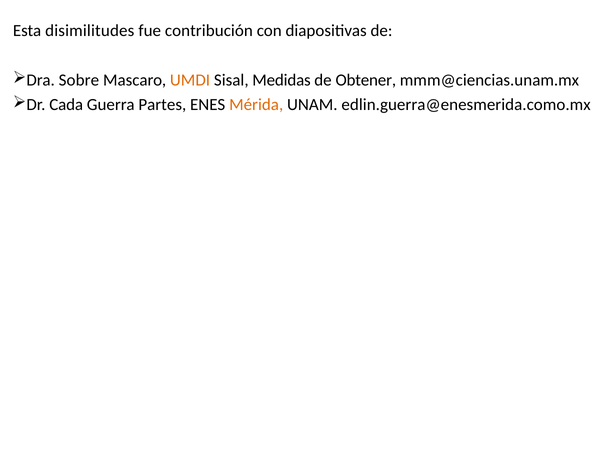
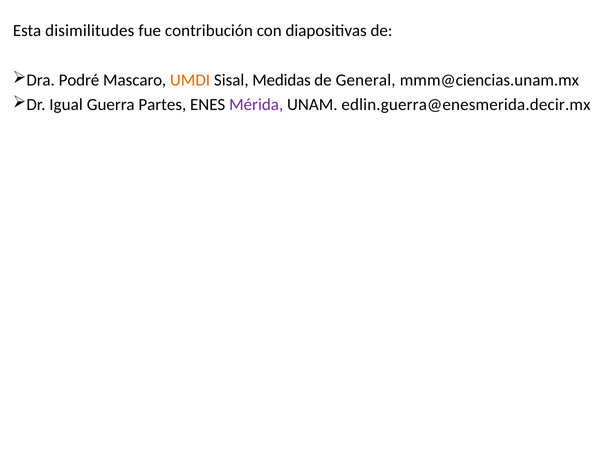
Sobre: Sobre -> Podré (79, 80)
Obtener: Obtener -> General (366, 80)
Cada: Cada -> Igual (66, 105)
Mérida colour: orange -> purple (256, 105)
edlin.guerra@enesmerida.como.mx: edlin.guerra@enesmerida.como.mx -> edlin.guerra@enesmerida.decir.mx (466, 105)
